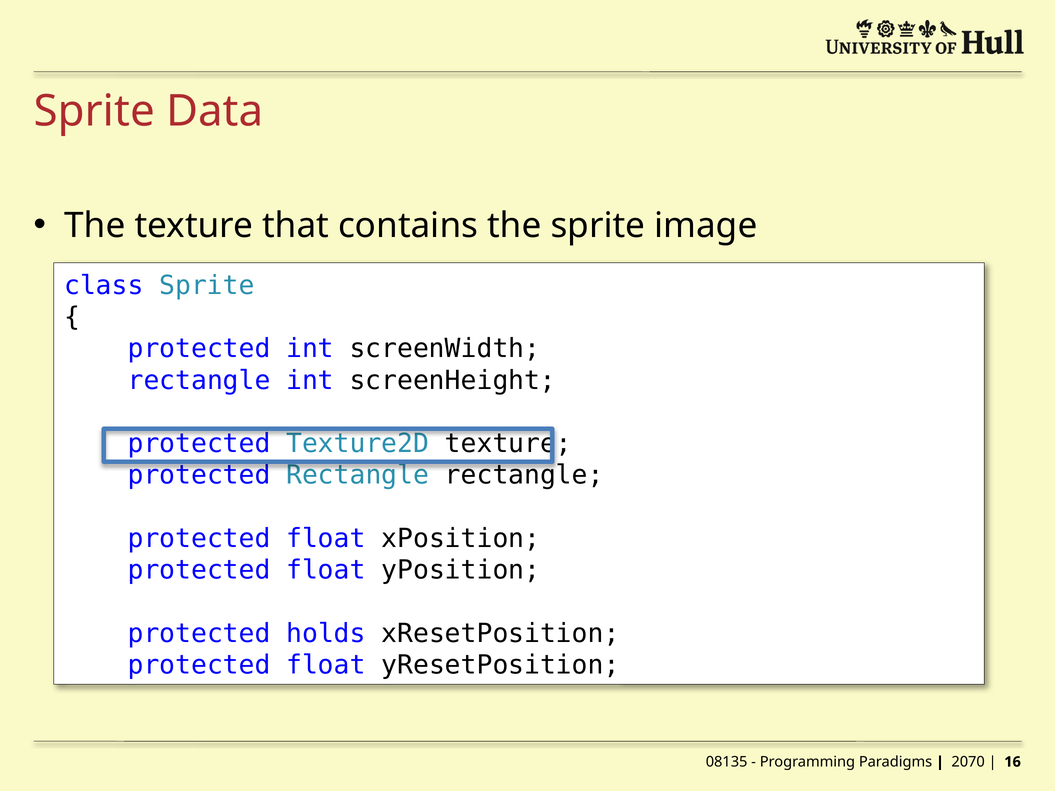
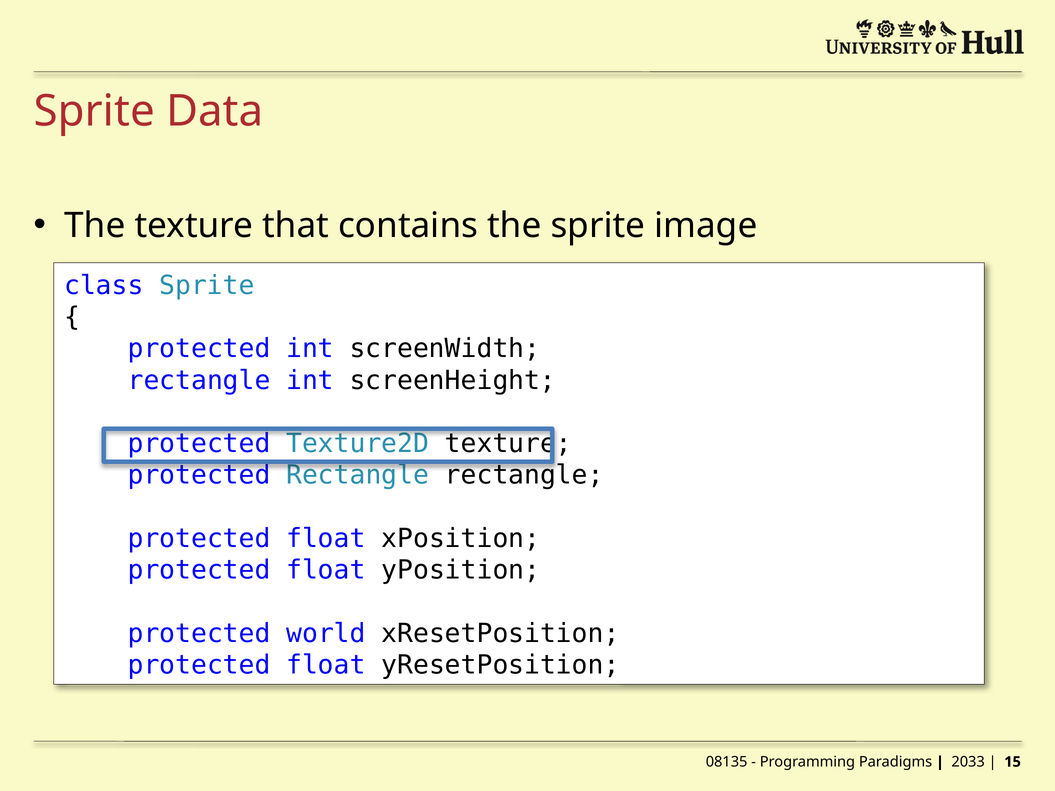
holds: holds -> world (326, 634)
2070: 2070 -> 2033 (968, 762)
16: 16 -> 15 (1013, 762)
